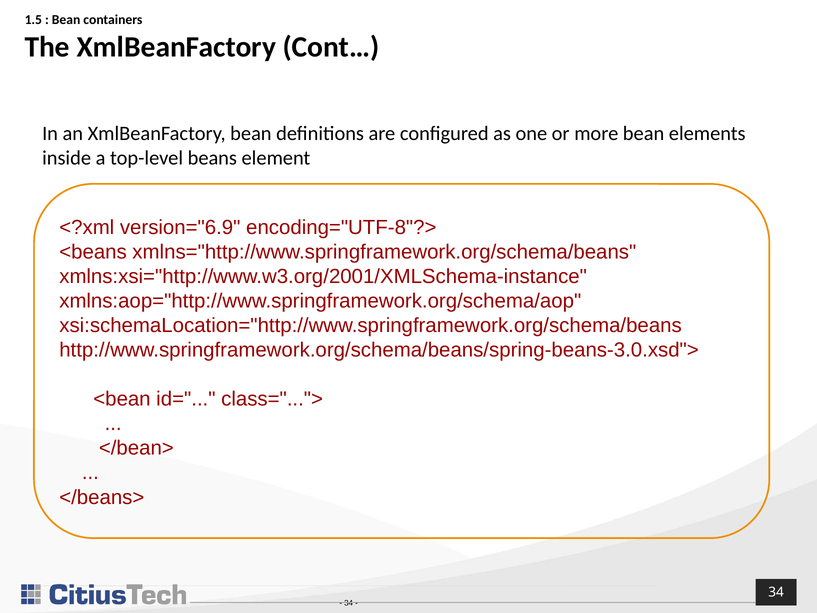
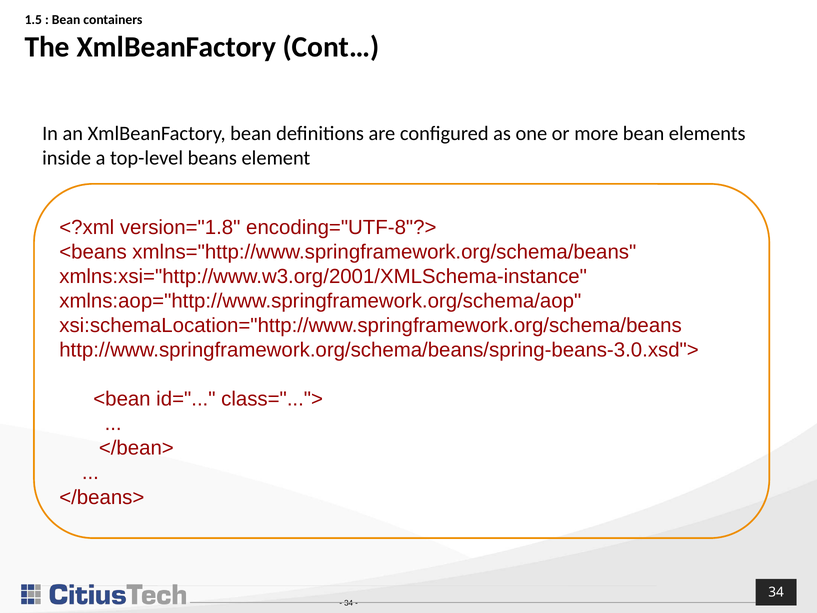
version="6.9: version="6.9 -> version="1.8 (180, 227)
